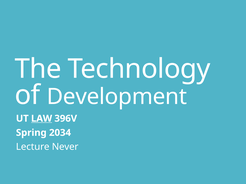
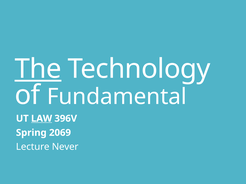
The underline: none -> present (38, 69)
Development: Development -> Fundamental (117, 97)
2034: 2034 -> 2069 (60, 133)
